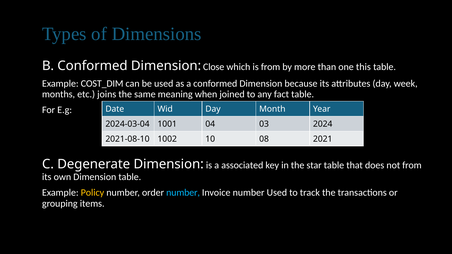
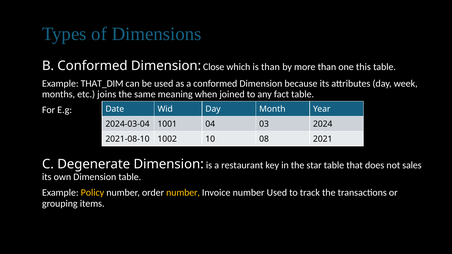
is from: from -> than (270, 67)
COST_DIM: COST_DIM -> THAT_DIM (102, 83)
associated: associated -> restaurant (242, 165)
not from: from -> sales (412, 165)
number colour: light blue -> yellow (183, 193)
